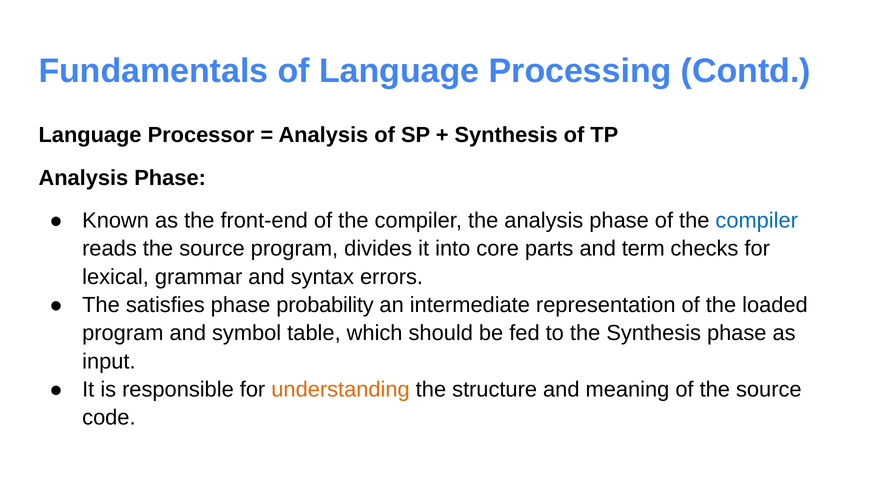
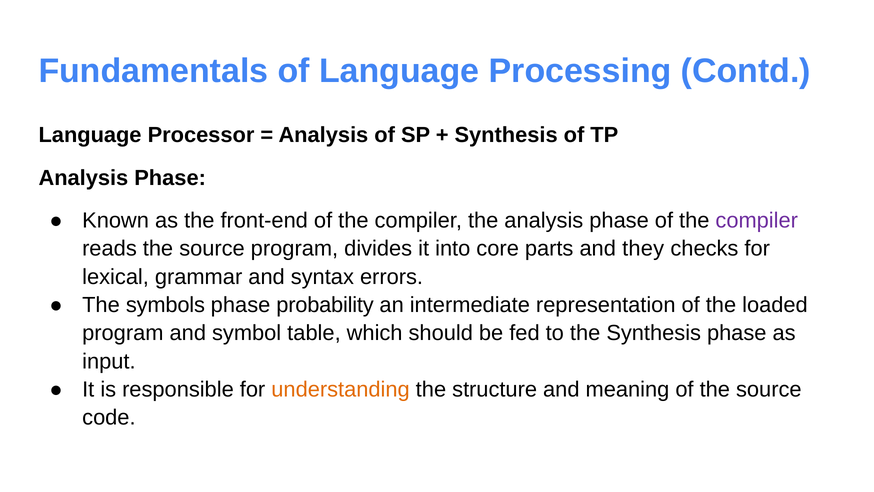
compiler colour: blue -> purple (757, 220)
term: term -> they (643, 249)
satisfies: satisfies -> symbols (165, 305)
